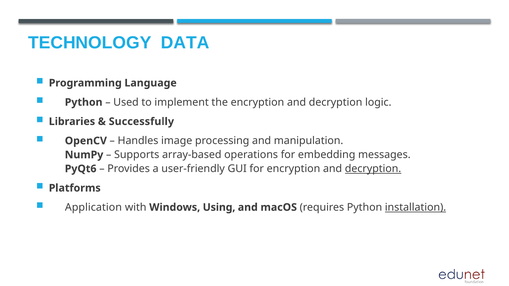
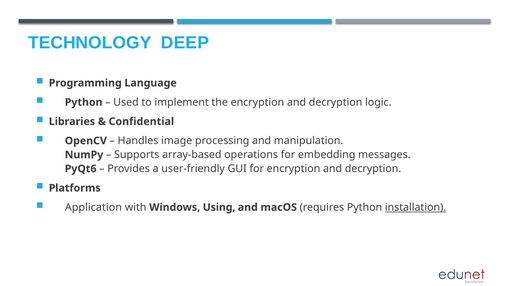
DATA: DATA -> DEEP (185, 43)
Successfully: Successfully -> Confidential (141, 122)
decryption underline: present -> none (373, 169)
